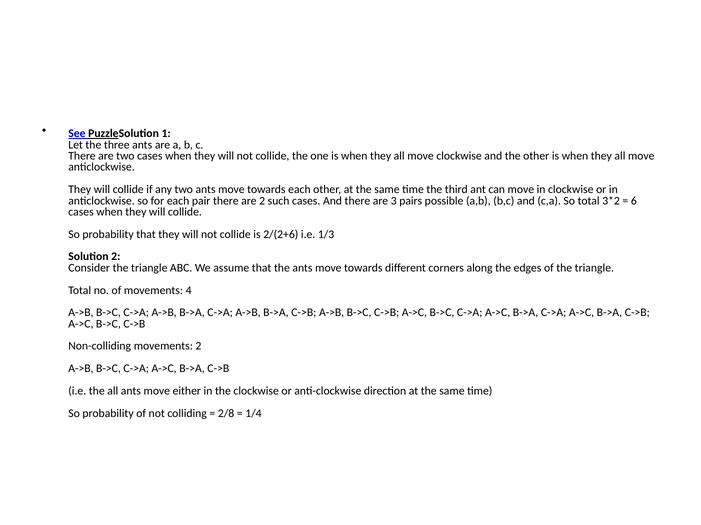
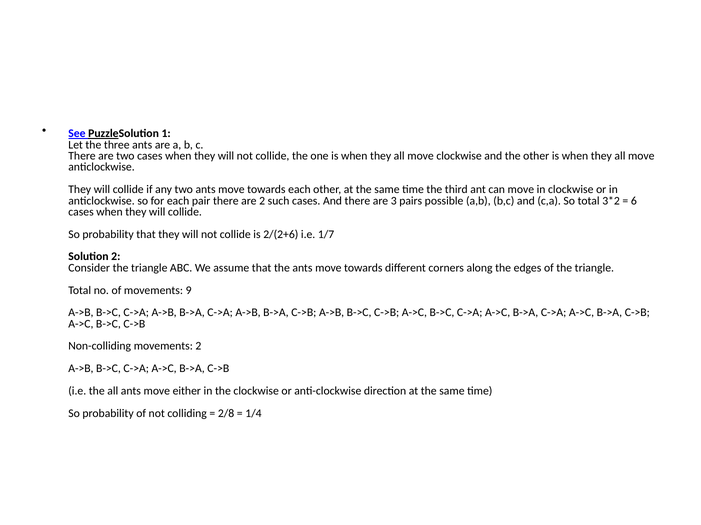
1/3: 1/3 -> 1/7 (326, 235)
4: 4 -> 9 (189, 291)
